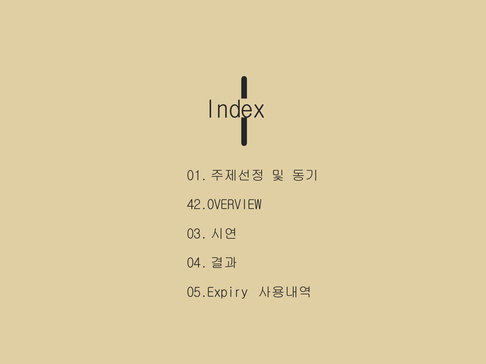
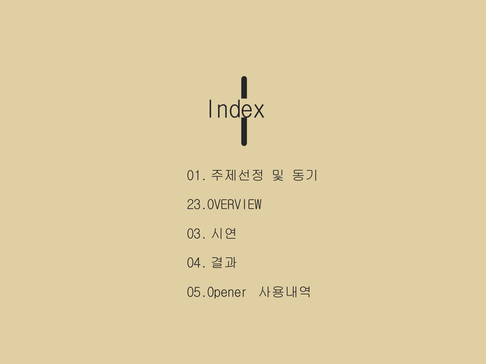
42.OVERVIEW: 42.OVERVIEW -> 23.OVERVIEW (224, 205)
05.Expiry: 05.Expiry -> 05.Opener (217, 293)
